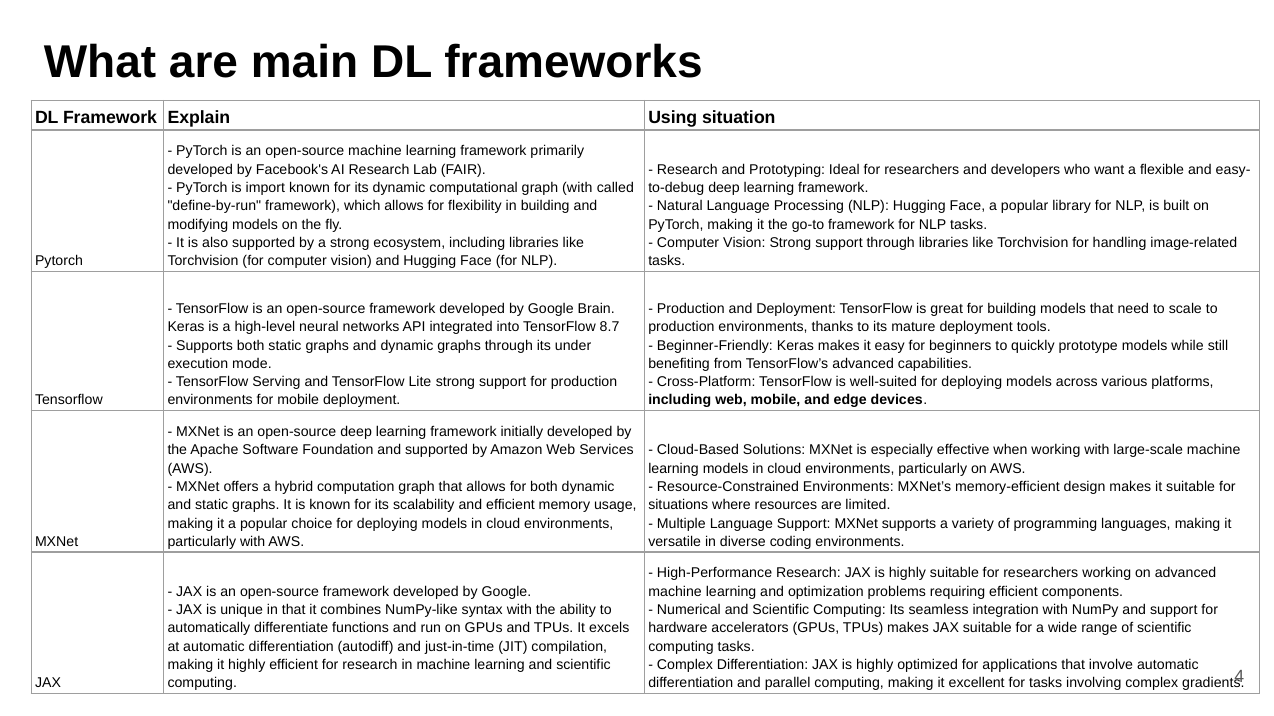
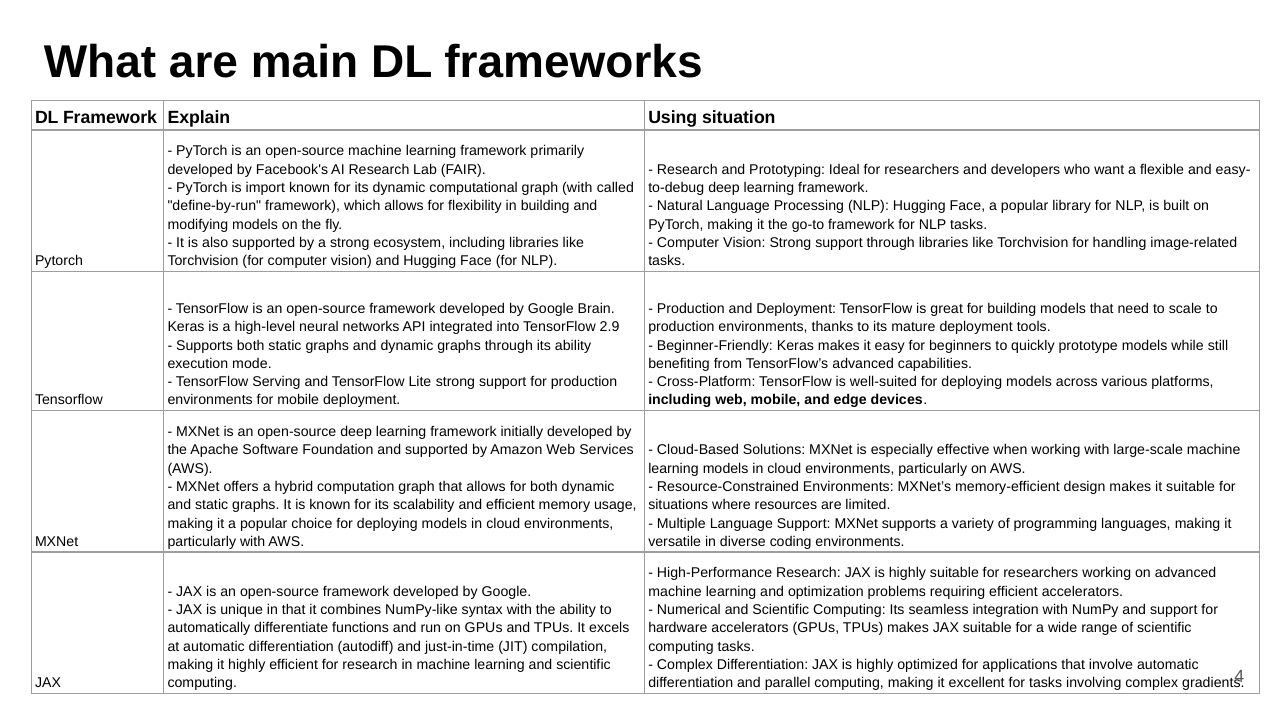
8.7: 8.7 -> 2.9 (610, 327)
its under: under -> ability (573, 346)
efficient components: components -> accelerators (1082, 592)
